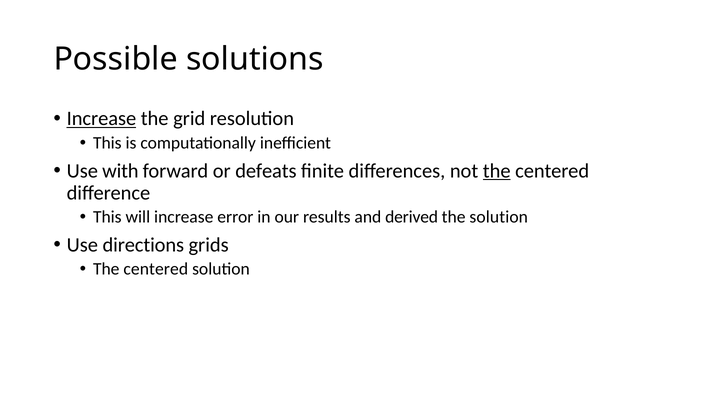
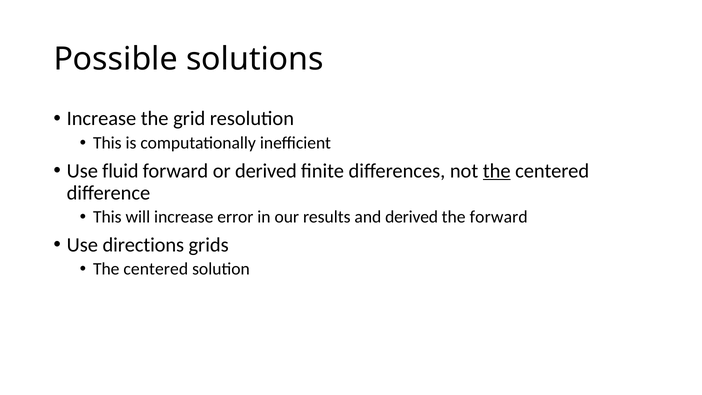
Increase underline: present -> none (101, 119)
with: with -> fluid (120, 171)
or defeats: defeats -> derived (266, 171)
the solution: solution -> forward (499, 217)
